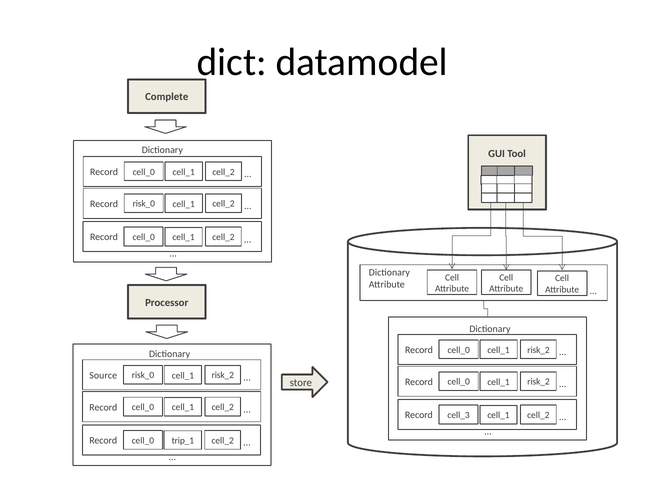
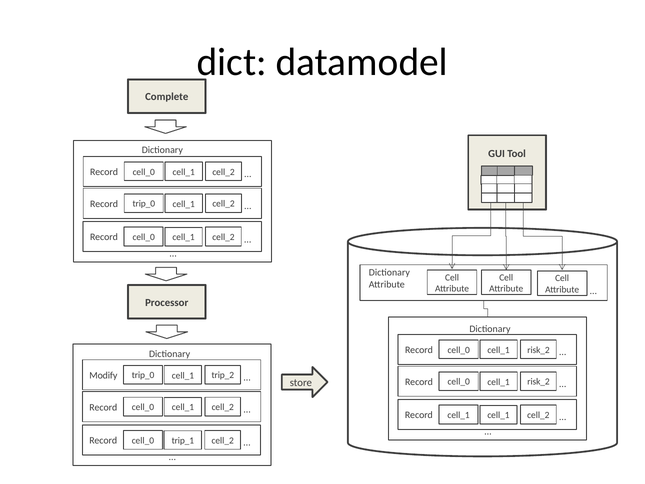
risk_0: risk_0 -> trip_0 (144, 204)
Source: Source -> Modify (103, 375)
risk_0: risk_0 -> trip_0 (143, 375)
risk_2: risk_2 -> trip_2 (223, 375)
cell_3: cell_3 -> cell_1 (459, 415)
